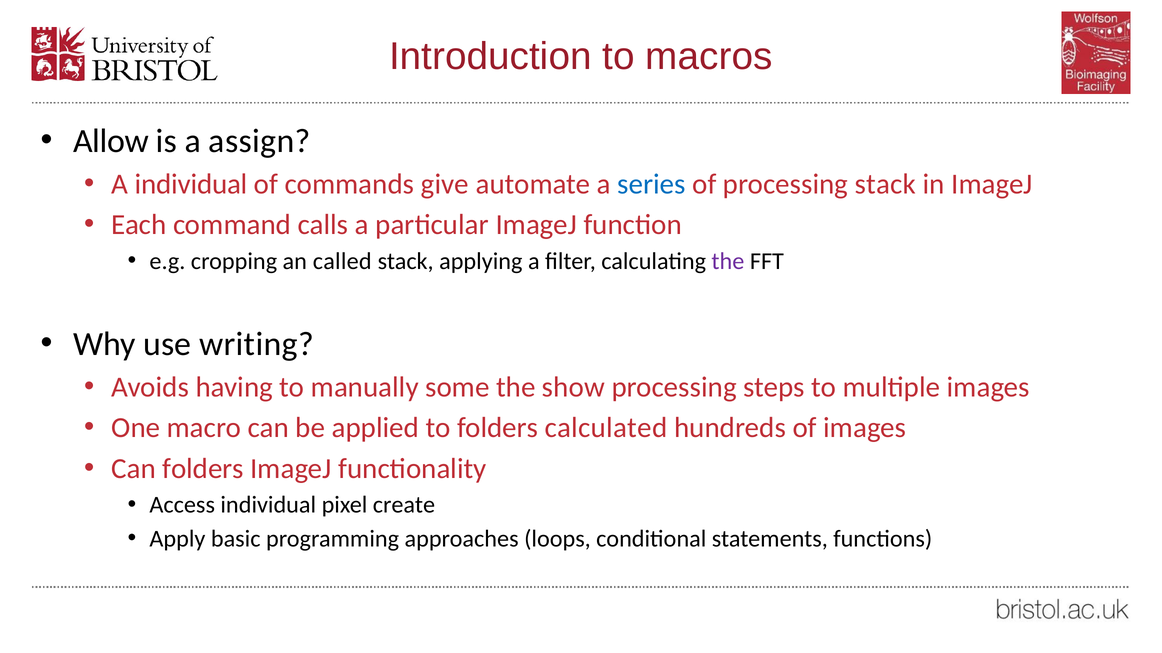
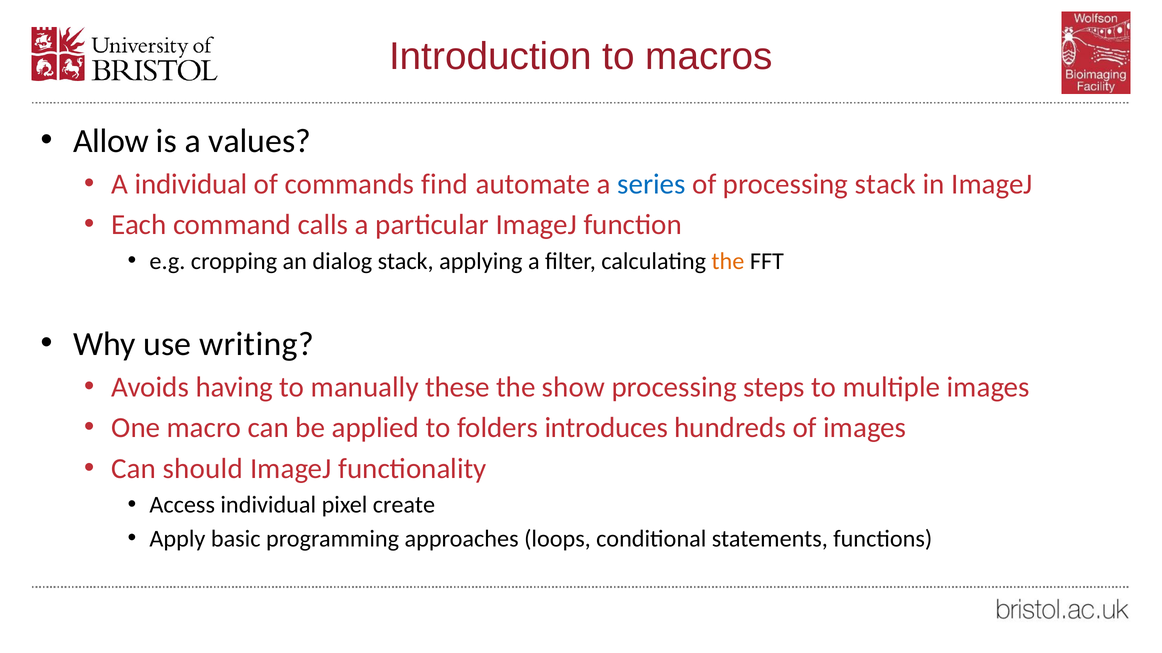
assign: assign -> values (260, 141)
give: give -> find (445, 184)
called: called -> dialog (342, 261)
the colour: purple -> orange (728, 261)
some: some -> these (458, 388)
calculated: calculated -> introduces (606, 428)
Can folders: folders -> should (203, 469)
